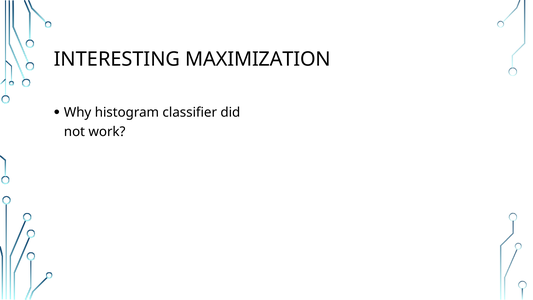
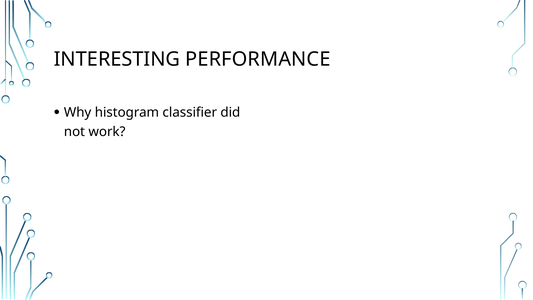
MAXIMIZATION: MAXIMIZATION -> PERFORMANCE (258, 59)
